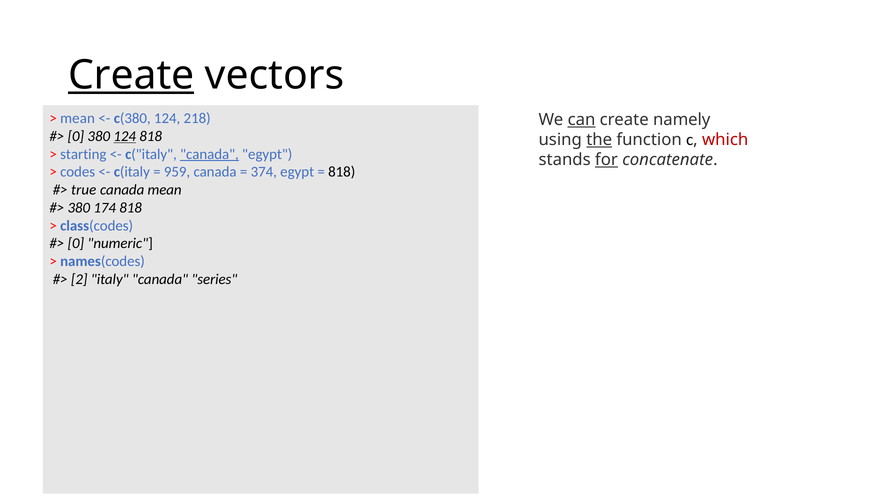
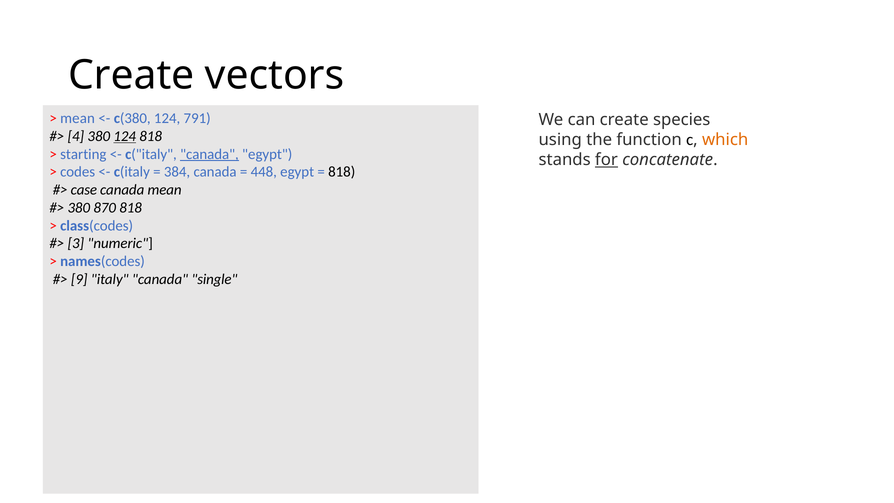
Create underline: present -> none (131, 75)
218: 218 -> 791 (197, 118)
can underline: present -> none (582, 120)
namely: namely -> species (682, 120)
0: 0 -> 4 (76, 136)
the underline: present -> none (599, 140)
which colour: red -> orange (725, 140)
959: 959 -> 384 (177, 172)
374: 374 -> 448 (264, 172)
true: true -> case (84, 190)
174: 174 -> 870 (105, 208)
0: 0 -> 3 (76, 244)
2: 2 -> 9 (79, 279)
series: series -> single (214, 279)
